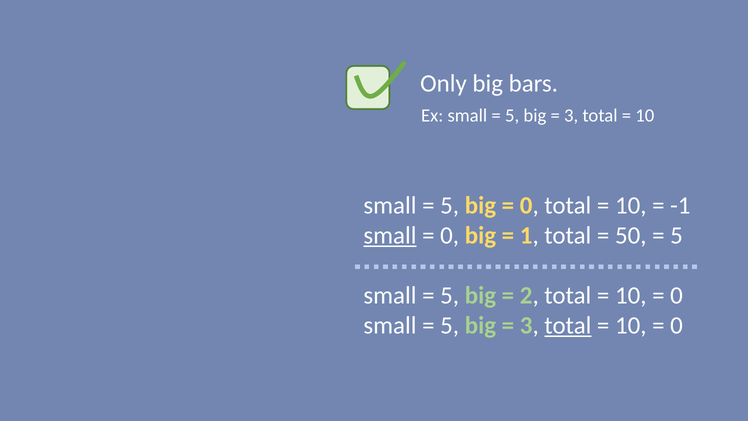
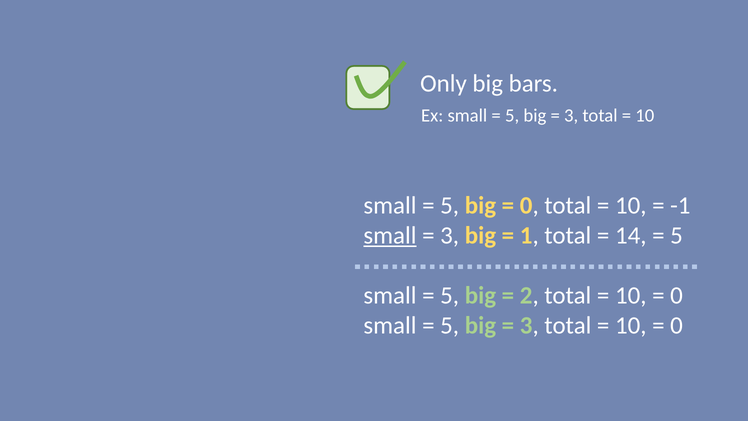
0: 0 -> 3 (450, 235)
50: 50 -> 14 (631, 235)
total underline: present -> none (568, 325)
